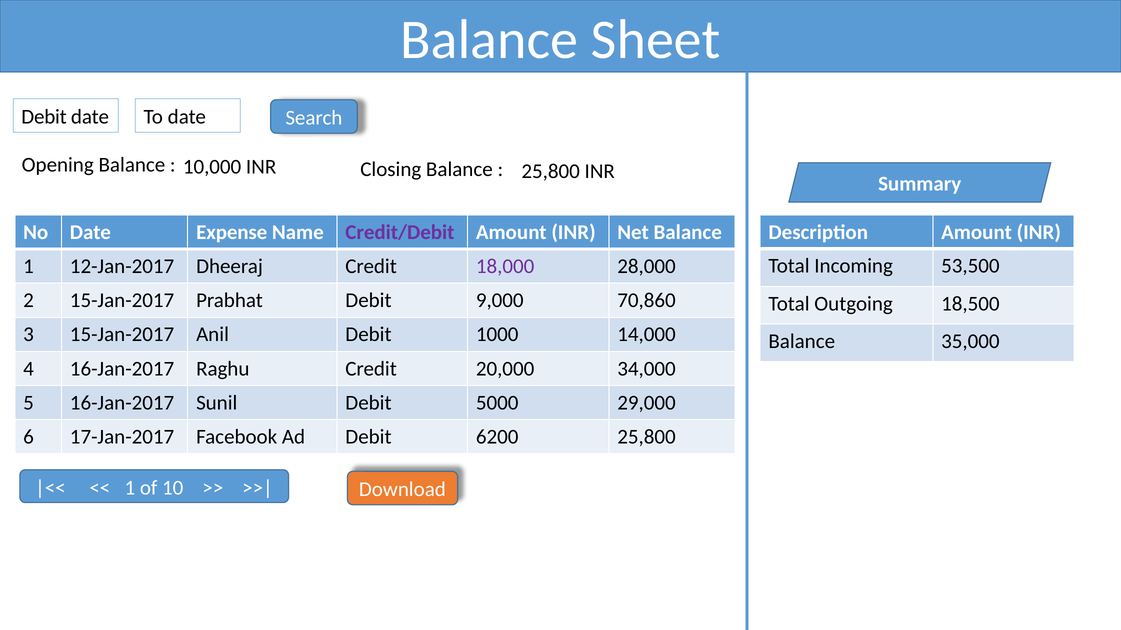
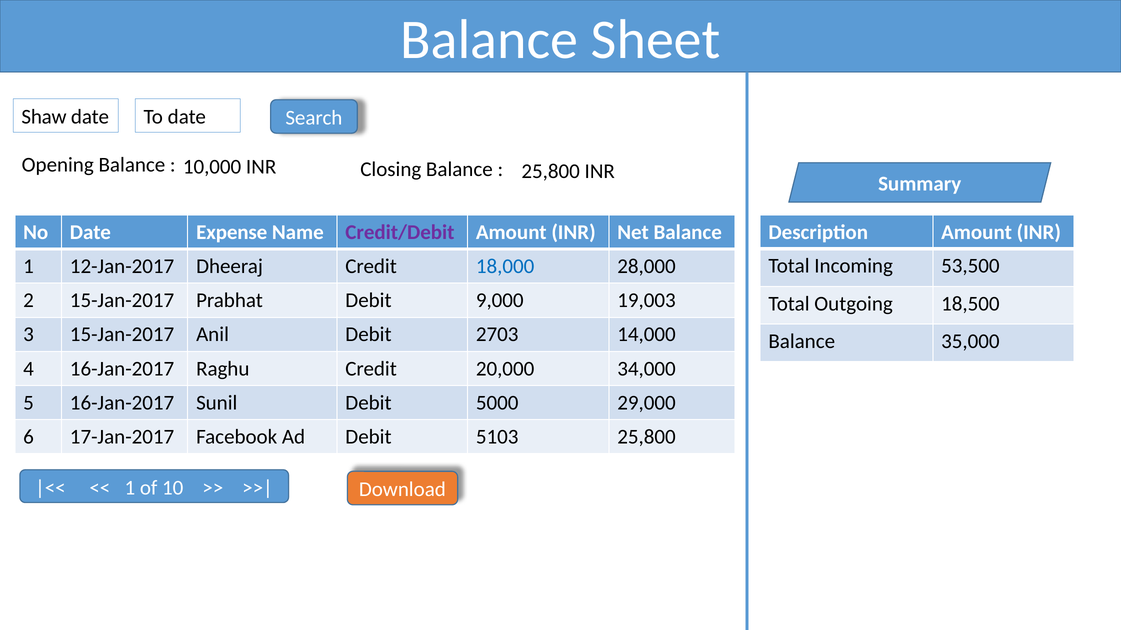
Debit: Debit -> Shaw (44, 117)
18,000 colour: purple -> blue (505, 267)
70,860: 70,860 -> 19,003 (647, 301)
1000: 1000 -> 2703 (497, 335)
6200: 6200 -> 5103 (497, 437)
